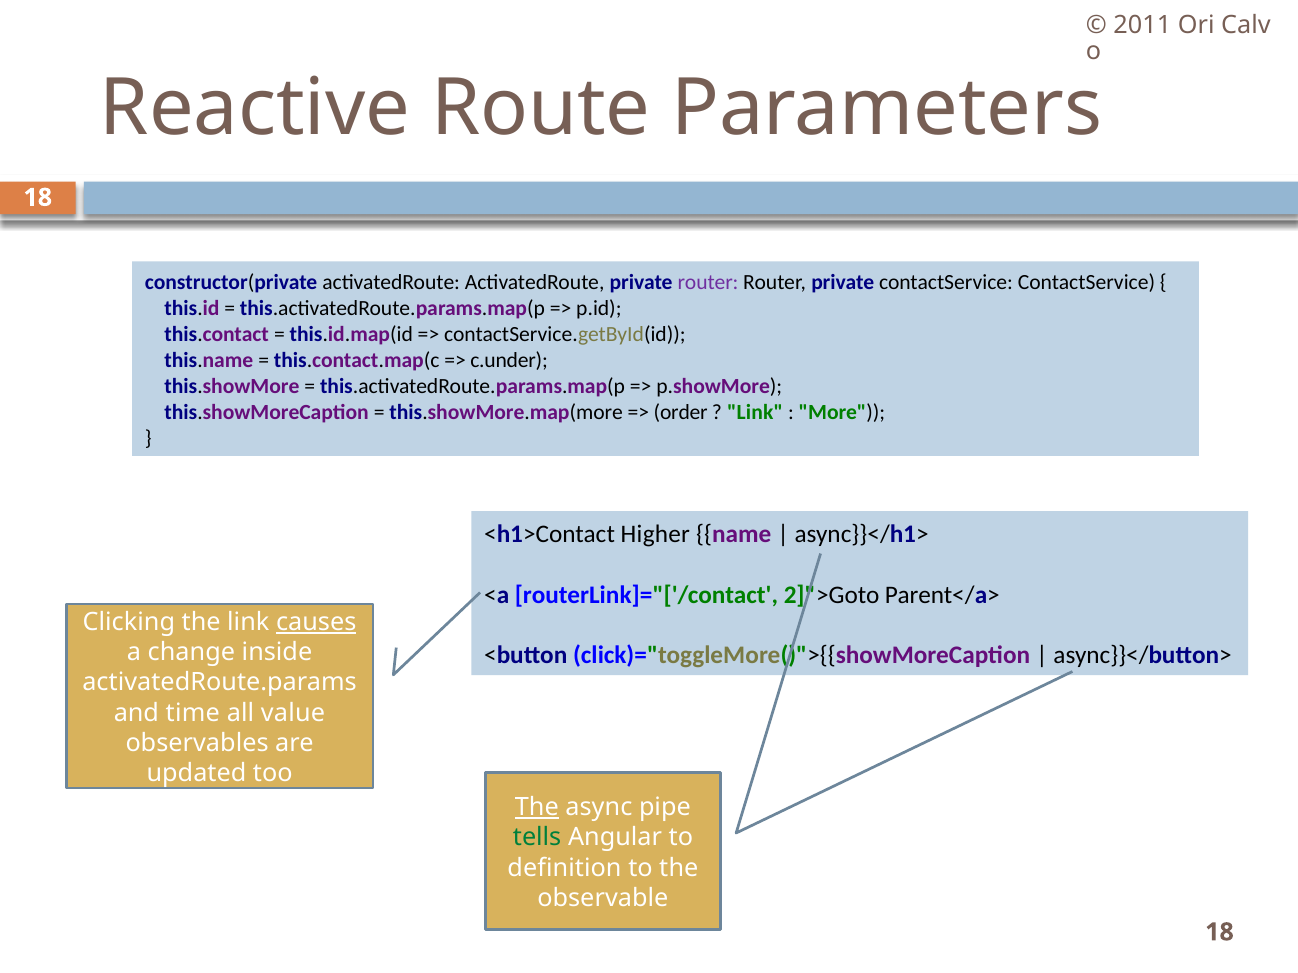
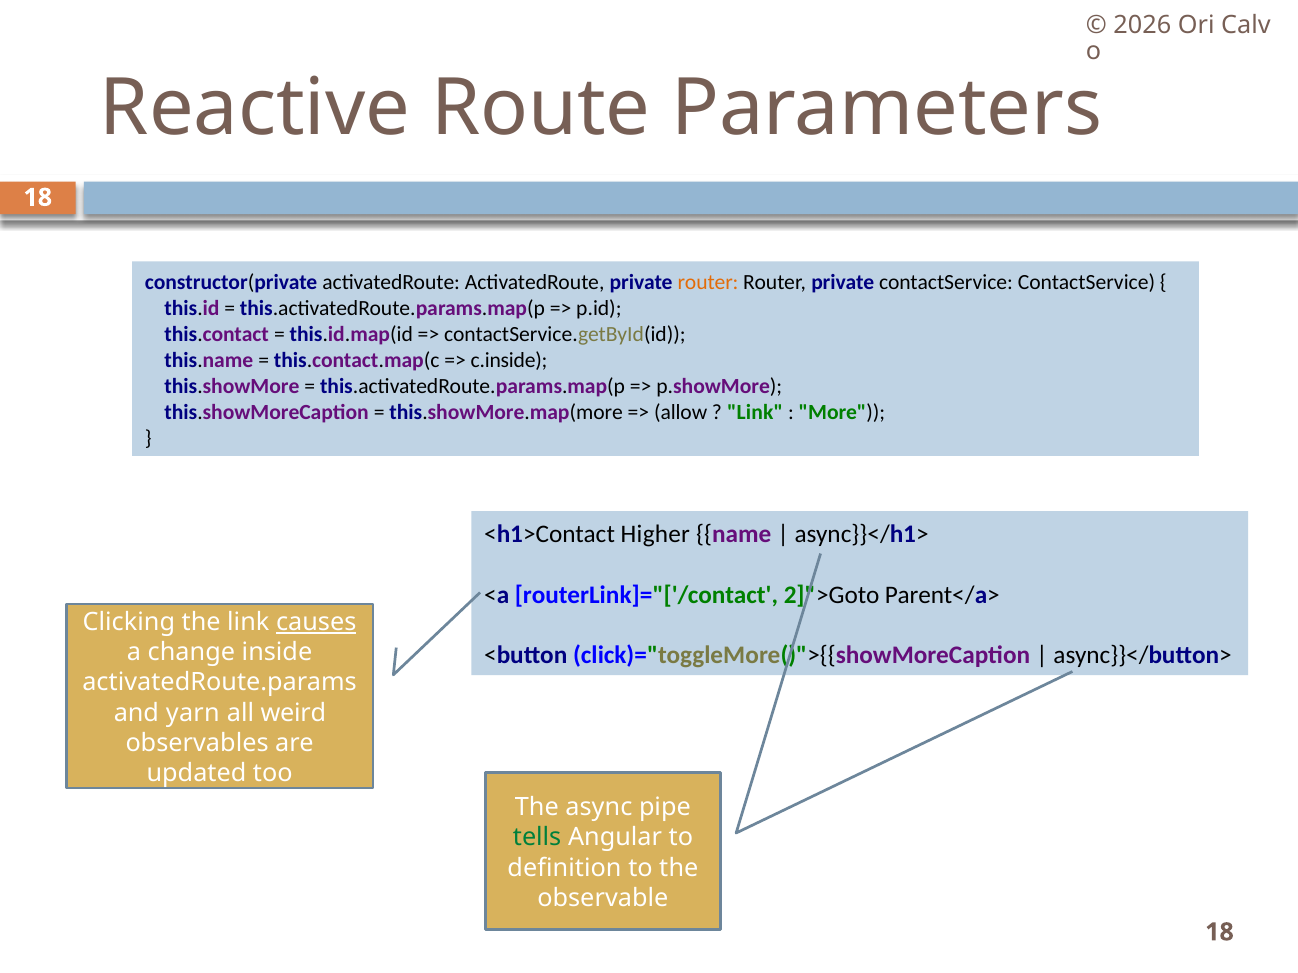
2011: 2011 -> 2026 (1142, 26)
router colour: purple -> orange (708, 282)
c.under: c.under -> c.inside (509, 360)
order: order -> allow (681, 412)
time: time -> yarn (193, 713)
value: value -> weird (293, 713)
The underline: present -> none (537, 808)
